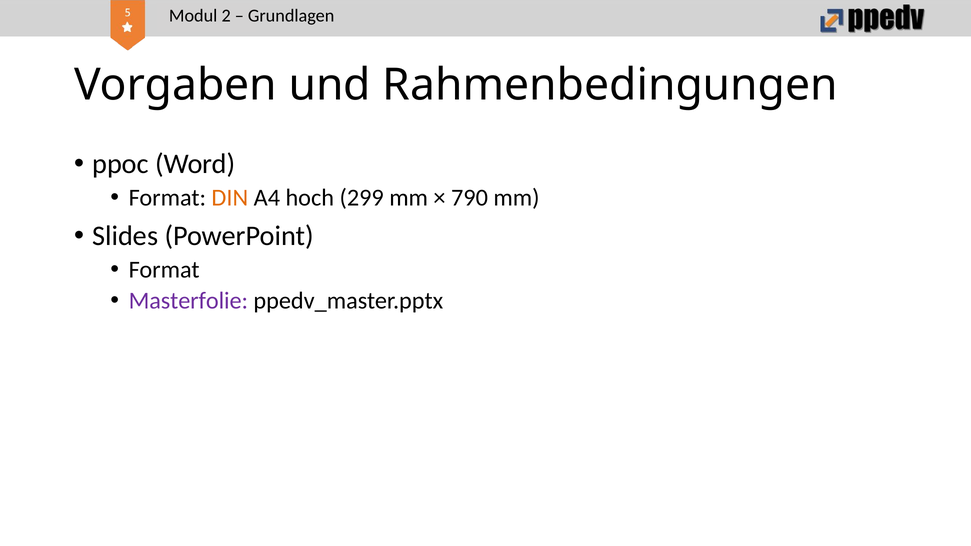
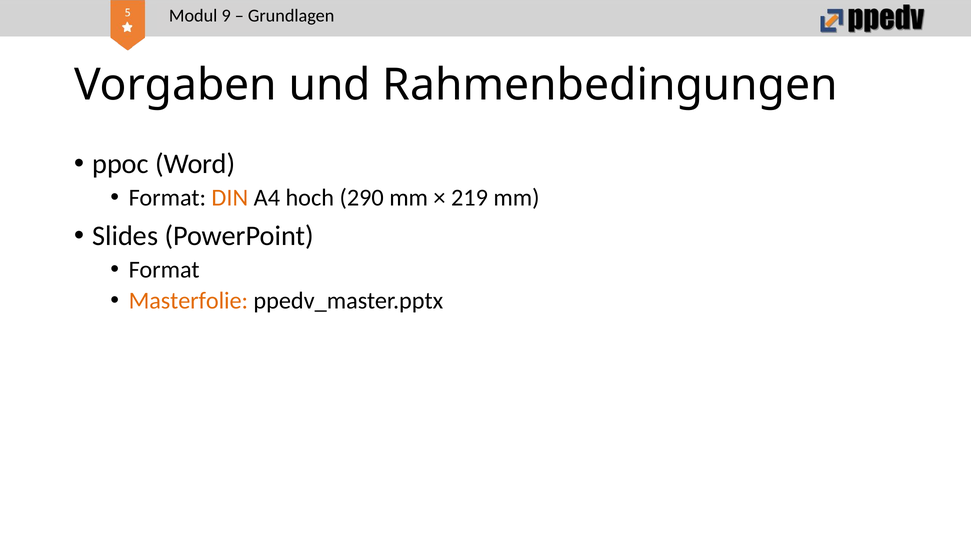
2: 2 -> 9 (226, 16)
299: 299 -> 290 (362, 198)
790: 790 -> 219 (469, 198)
Masterfolie colour: purple -> orange (188, 301)
